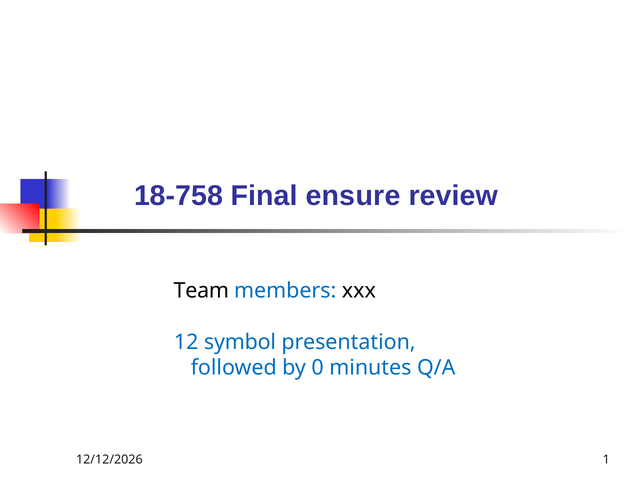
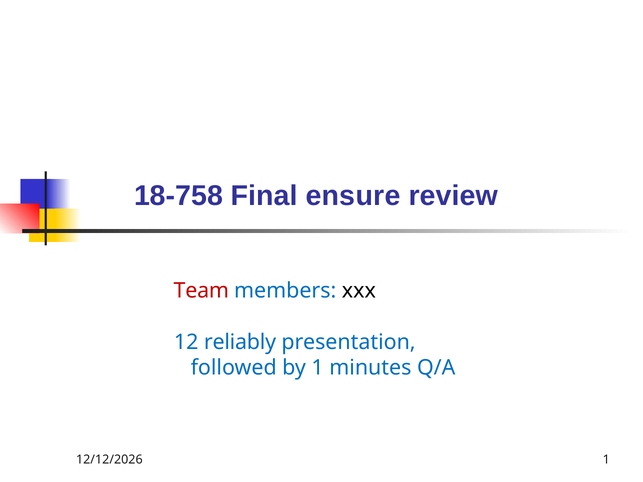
Team colour: black -> red (201, 291)
symbol: symbol -> reliably (240, 342)
by 0: 0 -> 1 (318, 368)
